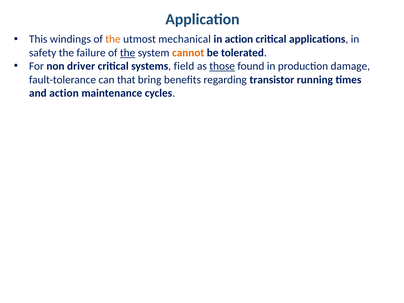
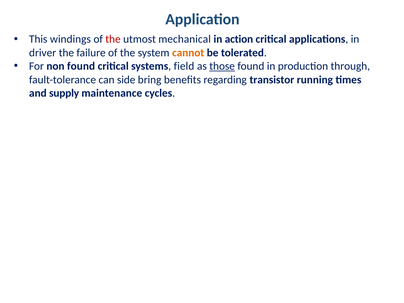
the colour: orange -> red (113, 39)
safety: safety -> driver (43, 53)
the underline: present -> none (128, 53)
non driver: driver -> found (81, 66)
damage: damage -> through (350, 66)
that: that -> side (126, 80)
and action: action -> supply (64, 93)
